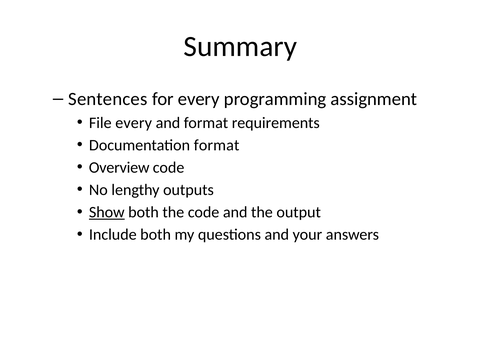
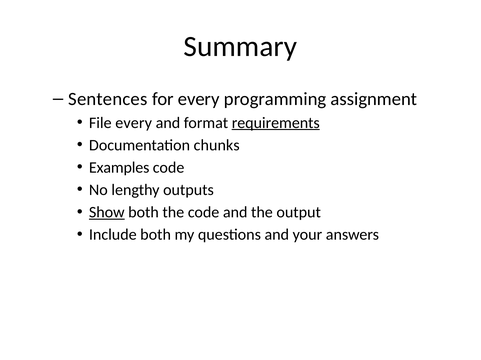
requirements underline: none -> present (276, 123)
Documentation format: format -> chunks (217, 145)
Overview: Overview -> Examples (119, 168)
